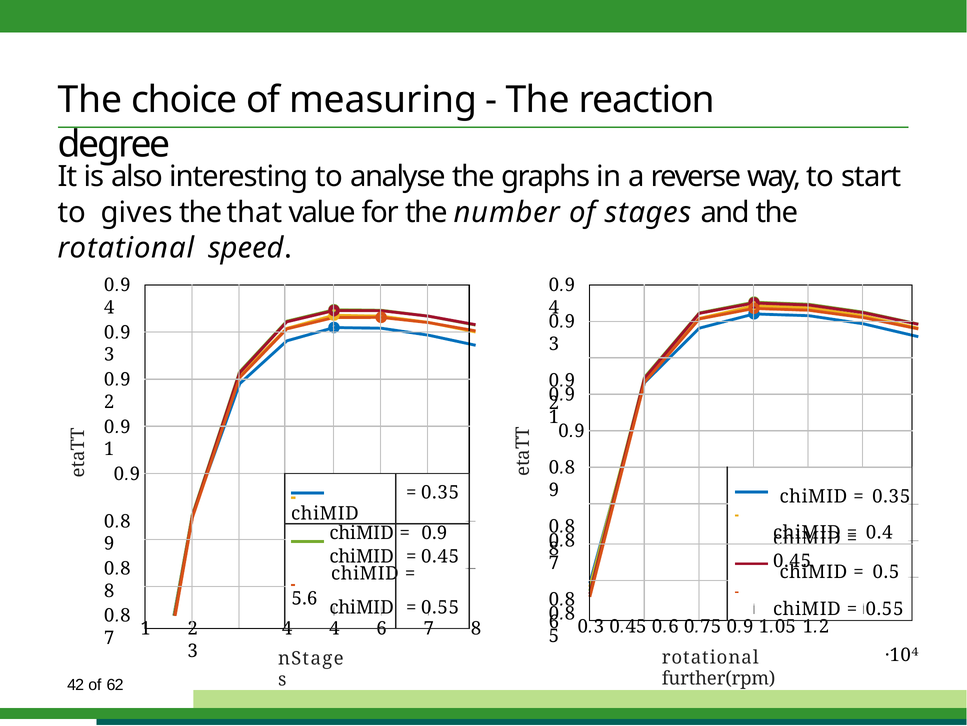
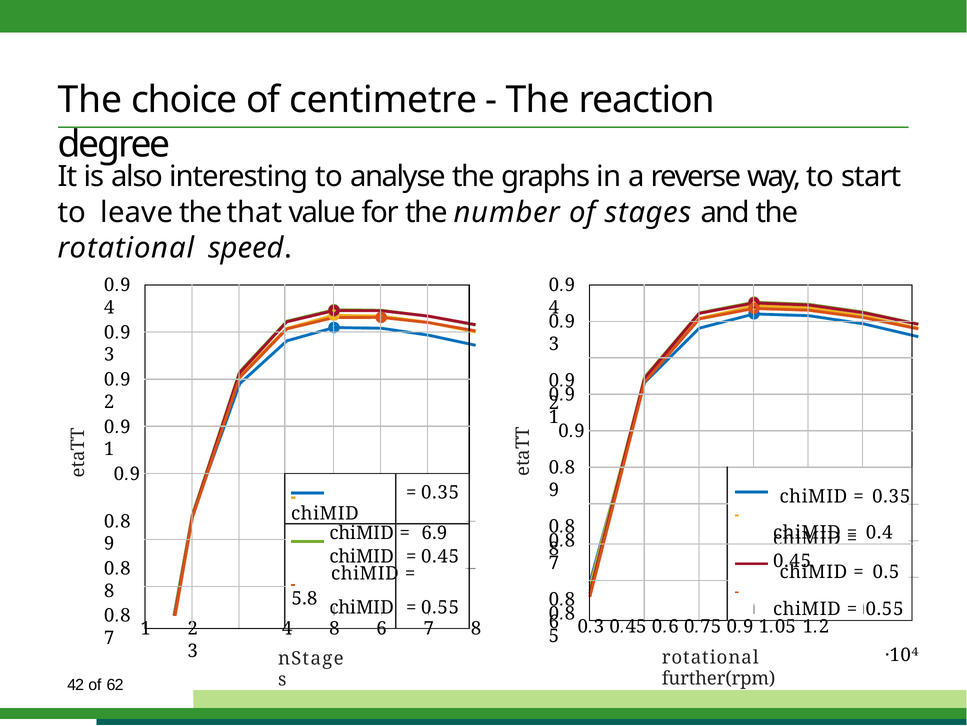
measuring: measuring -> centimetre (383, 100)
gives: gives -> leave (137, 212)
0.9: 0.9 -> 6.9 (434, 533)
5.6: 5.6 -> 5.8 (304, 599)
4 4: 4 -> 8 (334, 629)
